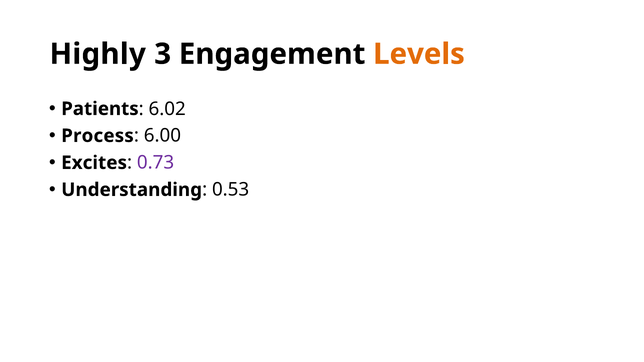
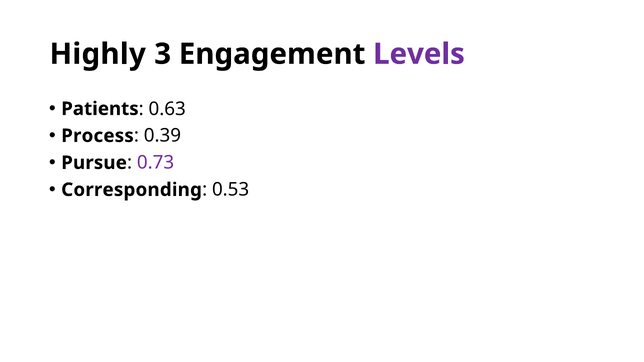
Levels colour: orange -> purple (419, 54)
6.02: 6.02 -> 0.63 (167, 109)
6.00: 6.00 -> 0.39 (162, 136)
Excites: Excites -> Pursue (94, 163)
Understanding: Understanding -> Corresponding (132, 190)
